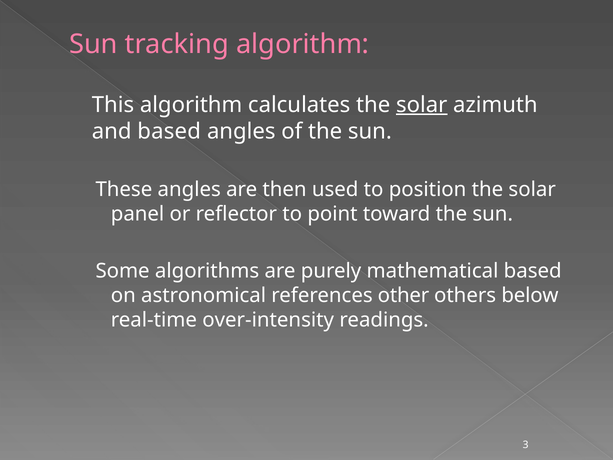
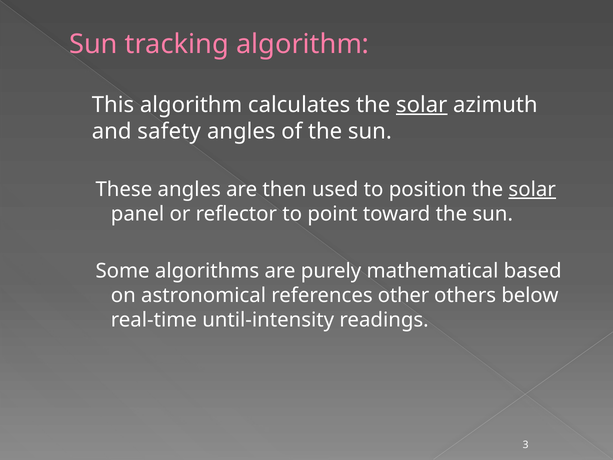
and based: based -> safety (169, 131)
solar underline: none -> present (532, 189)
over-intensity: over-intensity -> until-intensity (268, 320)
